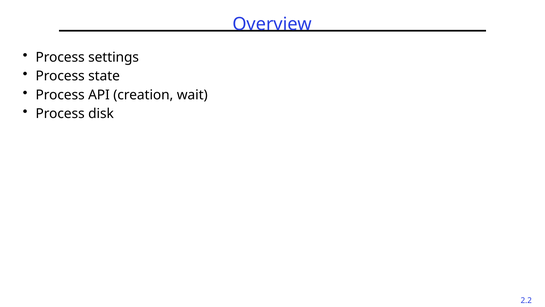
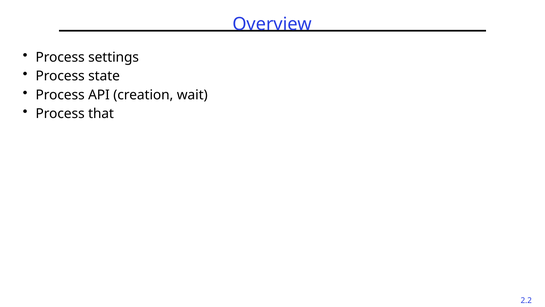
disk: disk -> that (101, 114)
